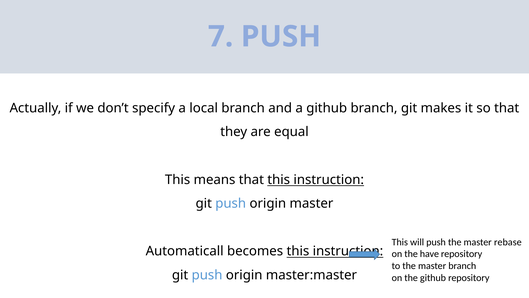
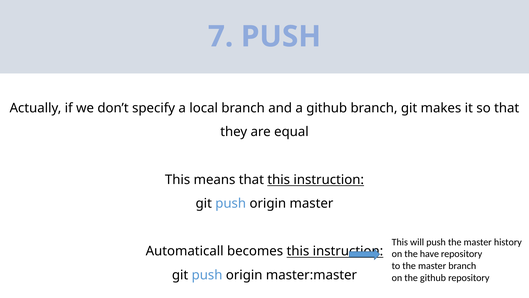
rebase: rebase -> history (508, 242)
